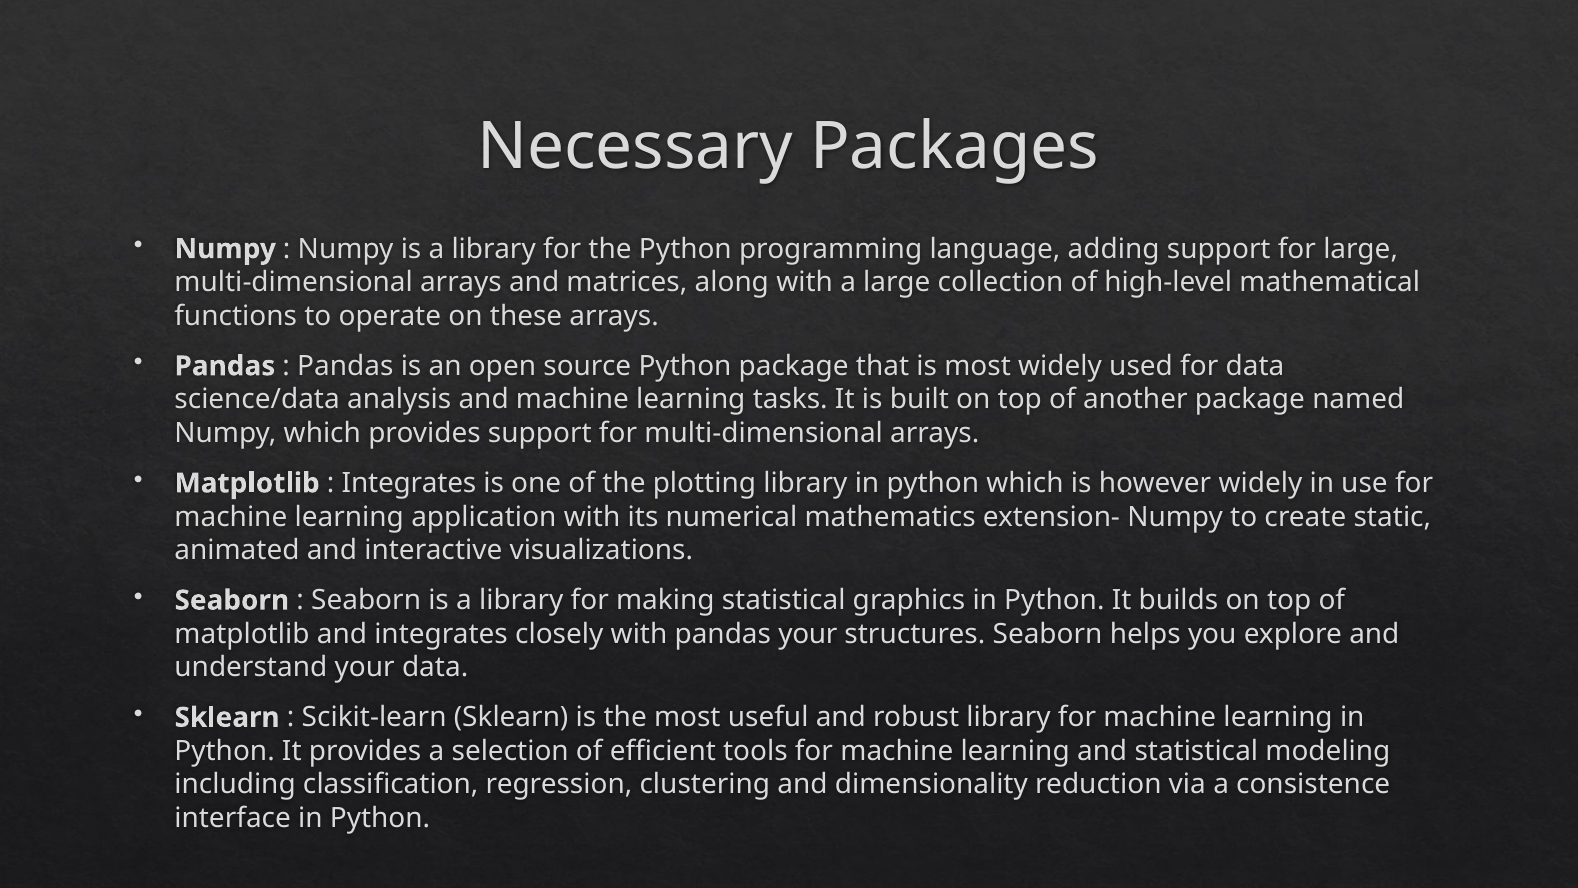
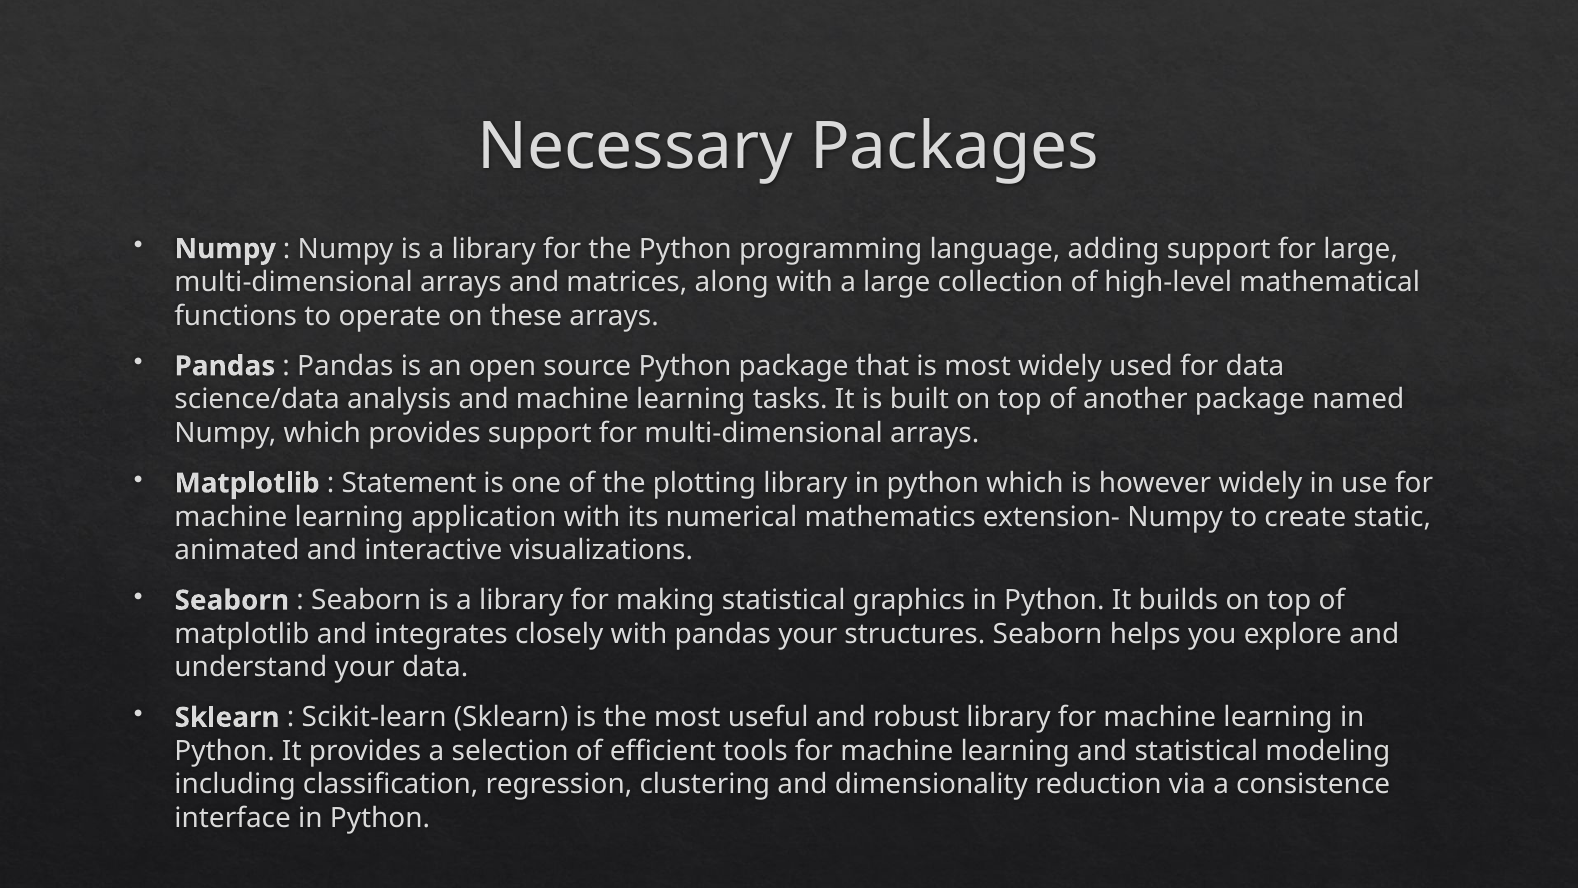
Integrates: Integrates -> Statement (409, 483)
